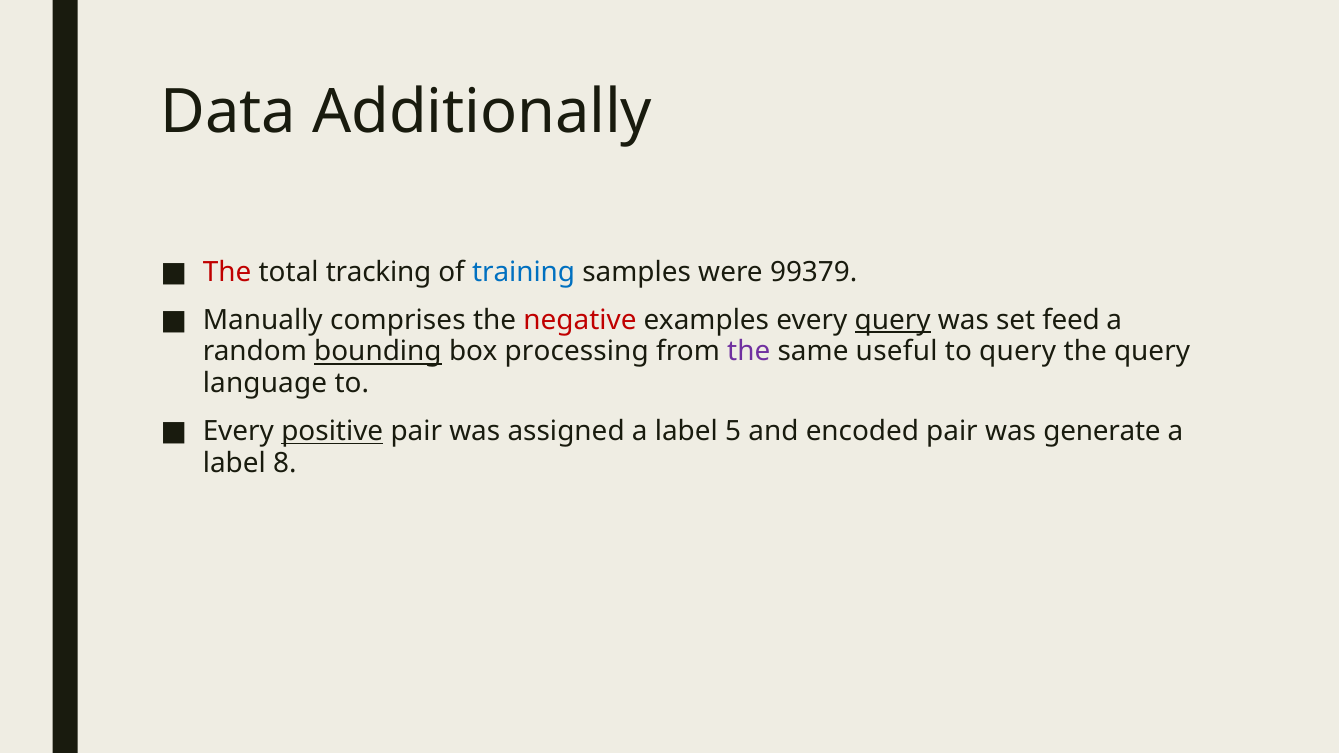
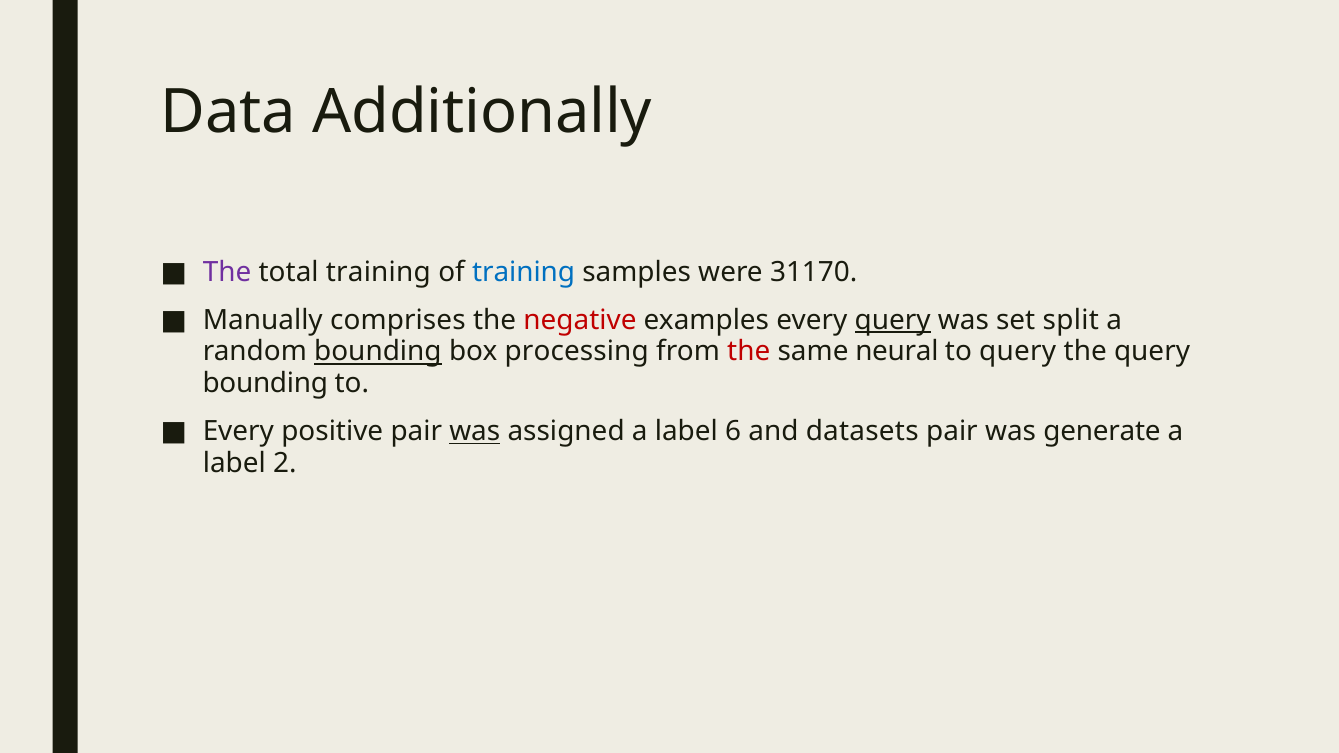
The colour: red -> purple (227, 272)
total tracking: tracking -> training (378, 272)
99379: 99379 -> 31170 (814, 272)
feed: feed -> split (1071, 320)
the colour: purple -> red (749, 352)
useful: useful -> neural (897, 352)
language: language -> bounding (265, 383)
positive underline: present -> none (332, 431)
was underline: none -> present (475, 431)
5: 5 -> 6 (733, 431)
encoded: encoded -> datasets (862, 431)
8: 8 -> 2 (285, 463)
